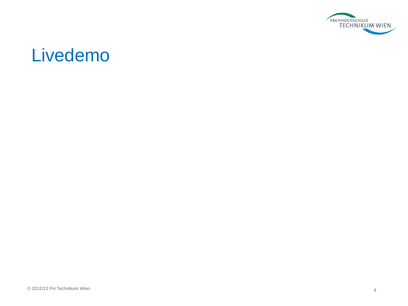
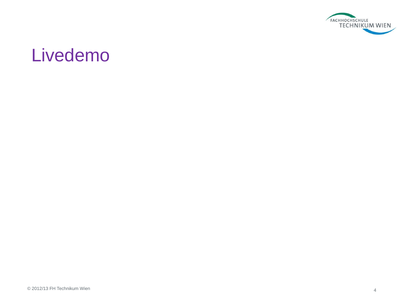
Livedemo colour: blue -> purple (71, 56)
